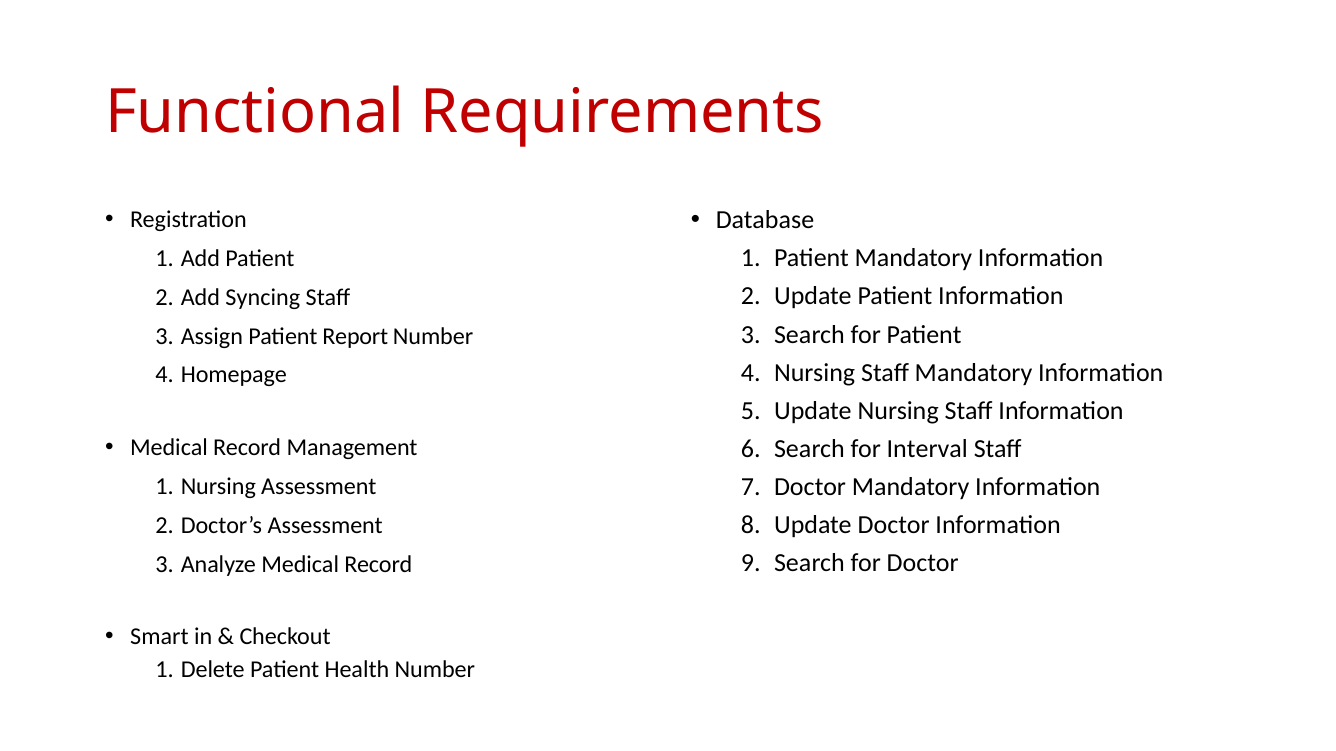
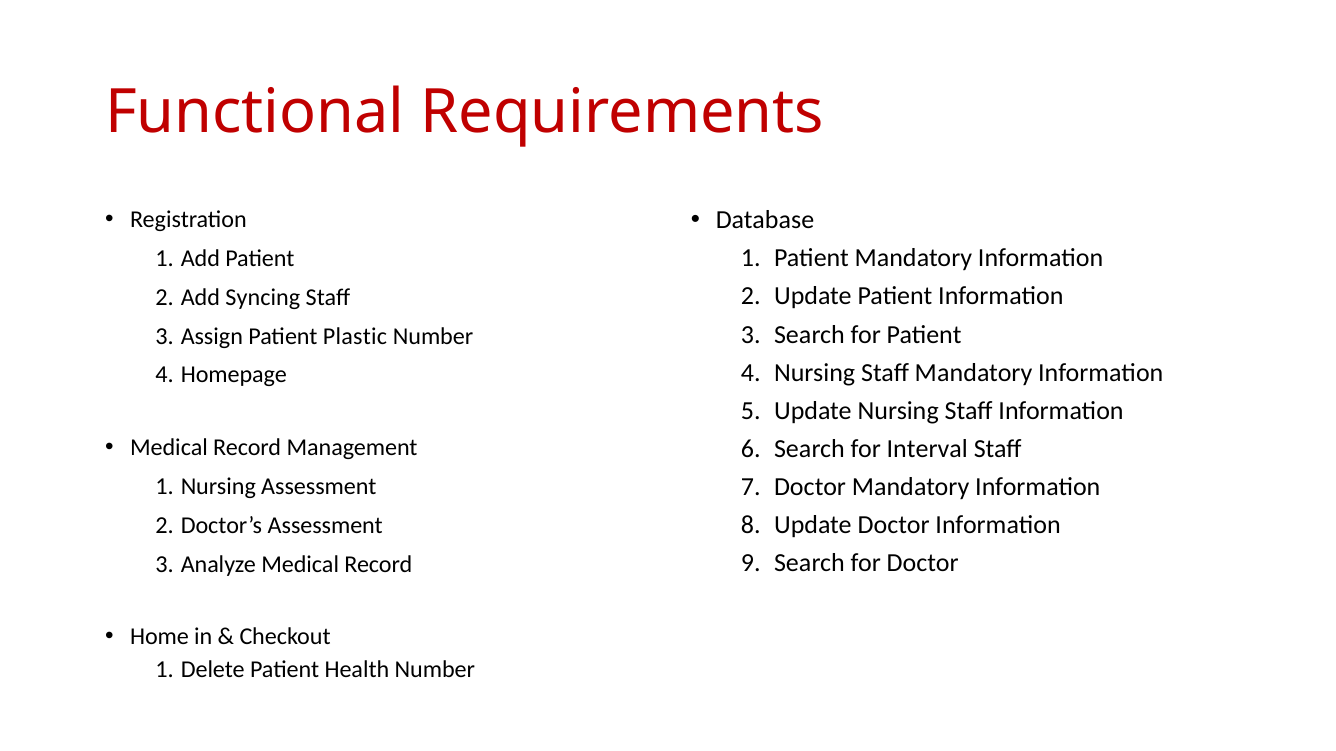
Report: Report -> Plastic (355, 336)
Smart: Smart -> Home (160, 637)
